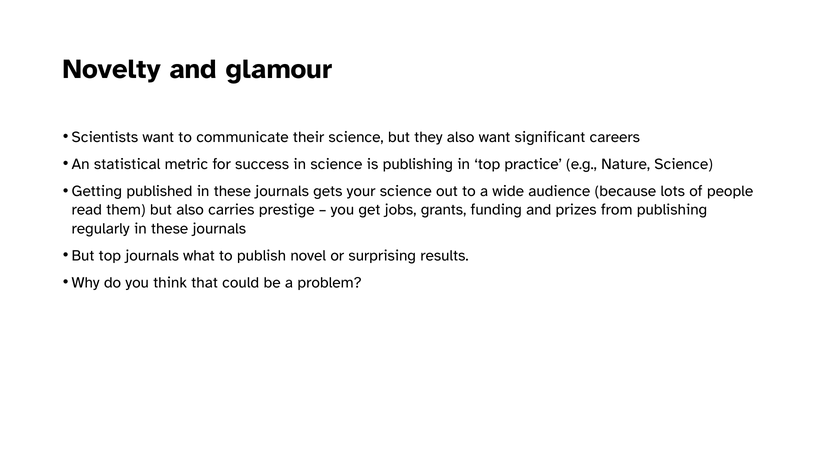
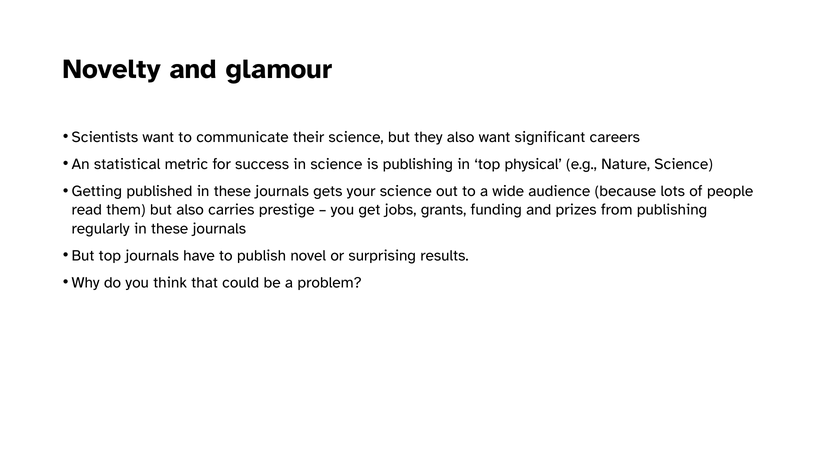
practice: practice -> physical (533, 164)
what: what -> have (199, 256)
